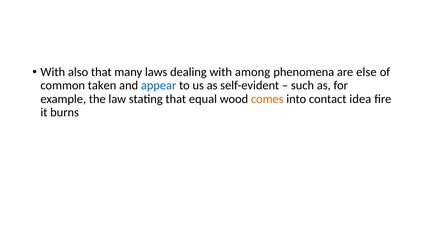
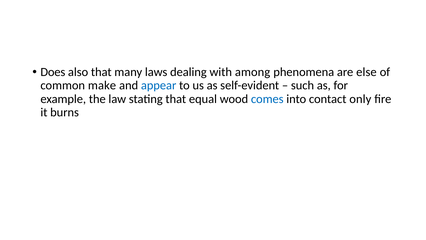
With: With -> Does (53, 72)
taken: taken -> make (102, 85)
comes colour: orange -> blue (267, 99)
idea: idea -> only (360, 99)
